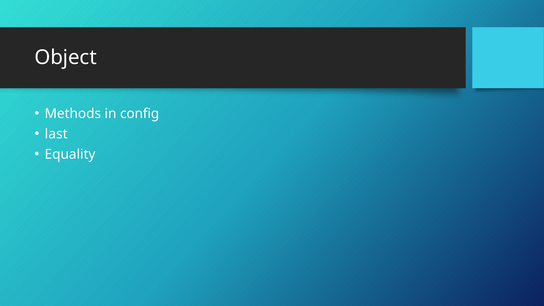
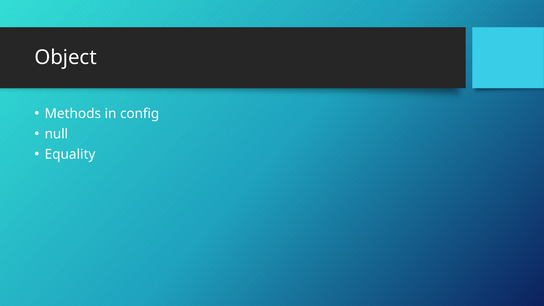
last: last -> null (56, 134)
